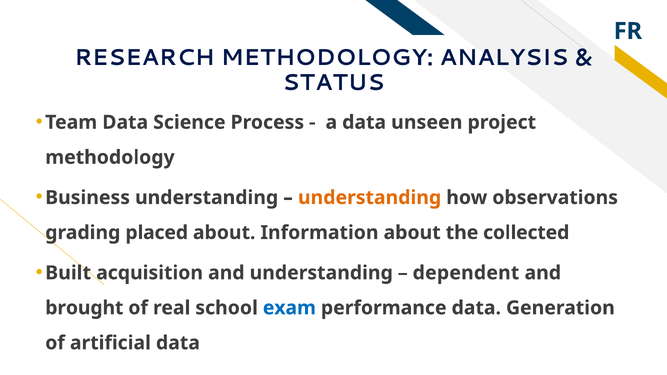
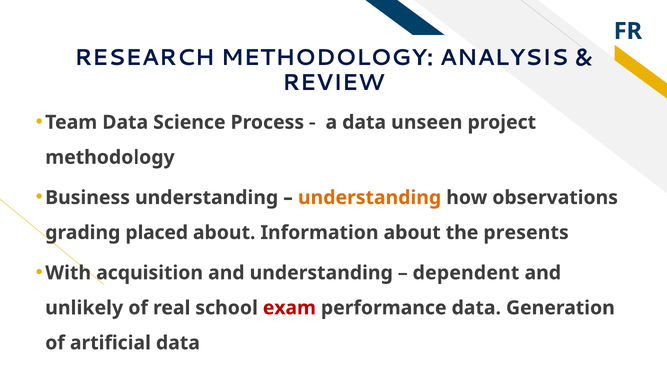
STATUS: STATUS -> REVIEW (334, 83)
collected: collected -> presents (526, 233)
Built: Built -> With (68, 273)
brought: brought -> unlikely (84, 308)
exam colour: blue -> red (289, 308)
